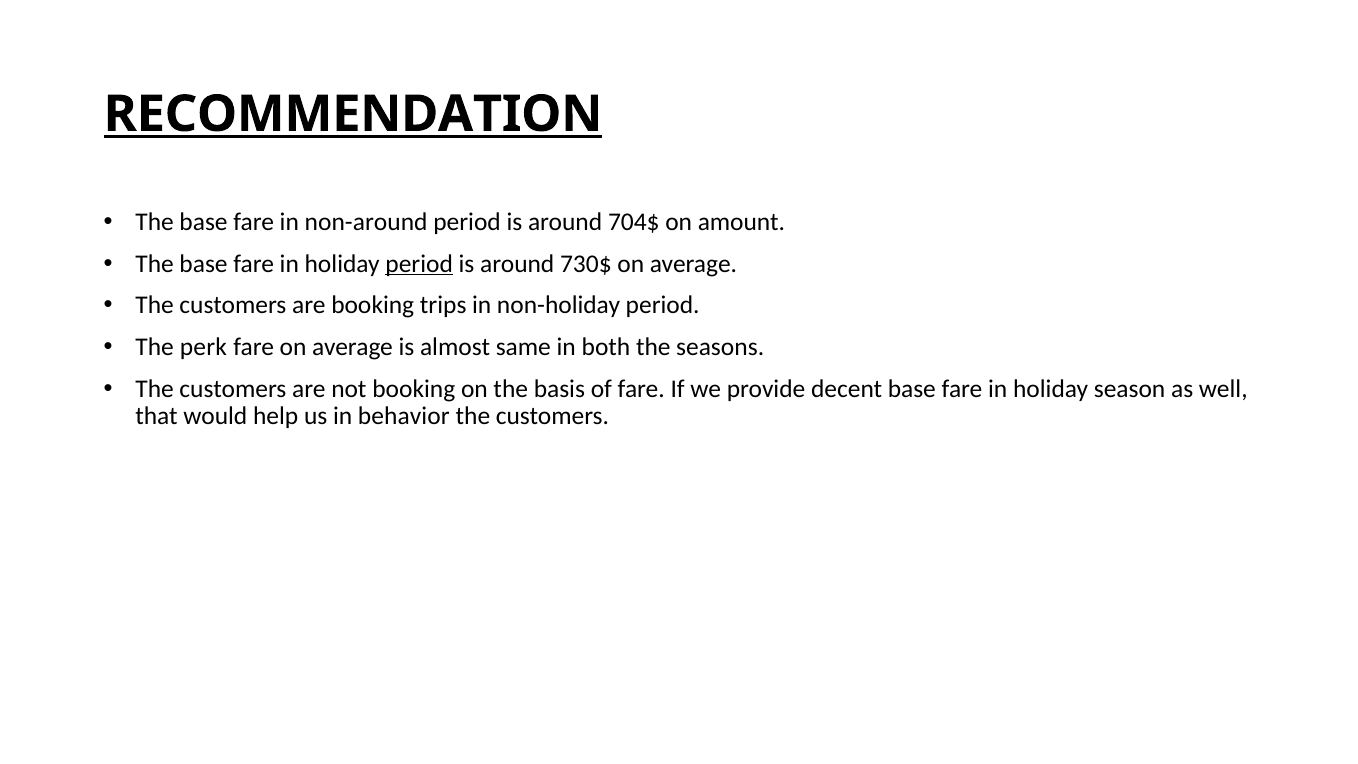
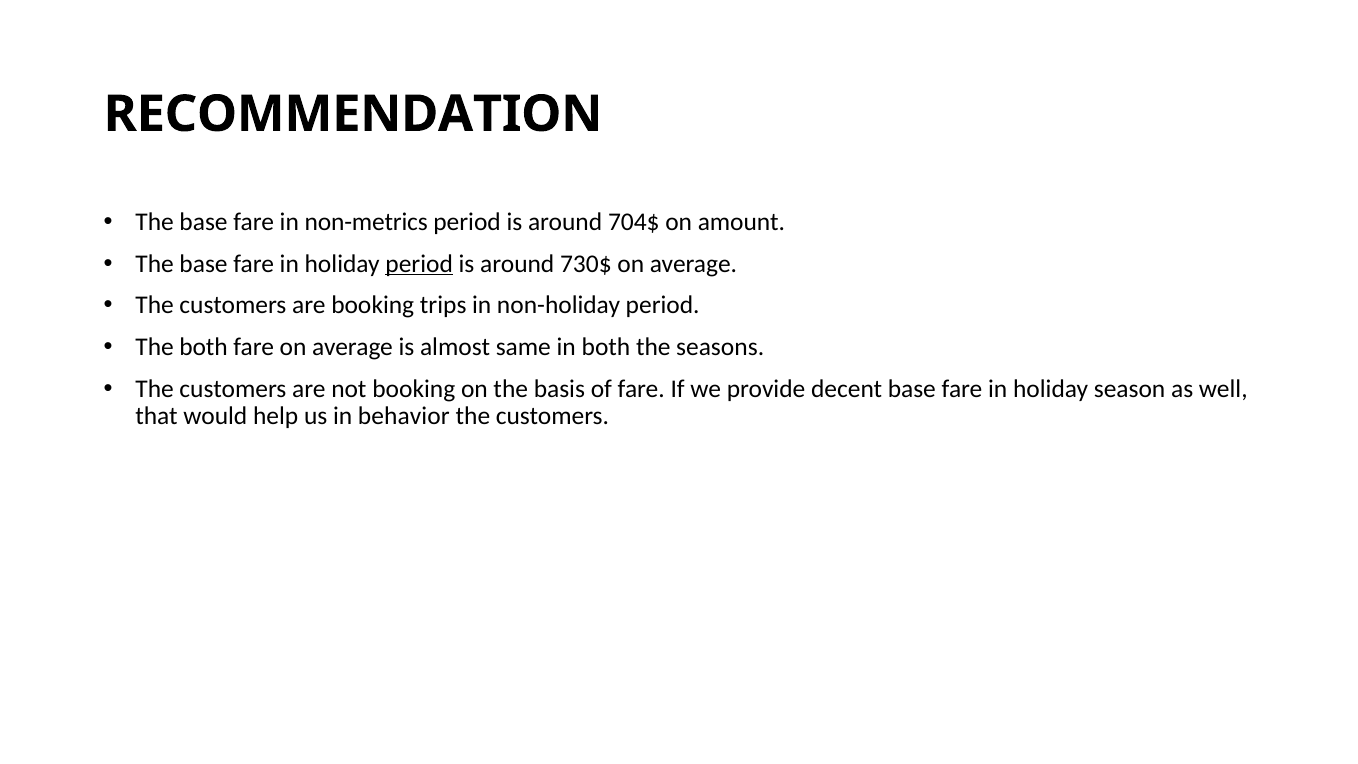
RECOMMENDATION underline: present -> none (353, 114)
non-around: non-around -> non-metrics (366, 222)
The perk: perk -> both (204, 347)
